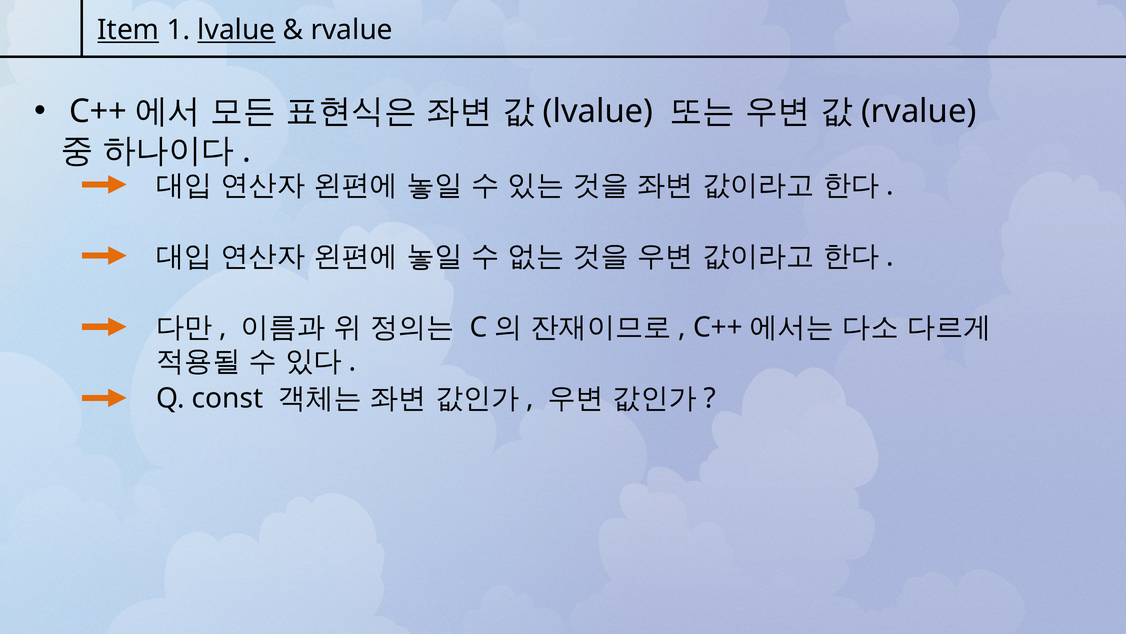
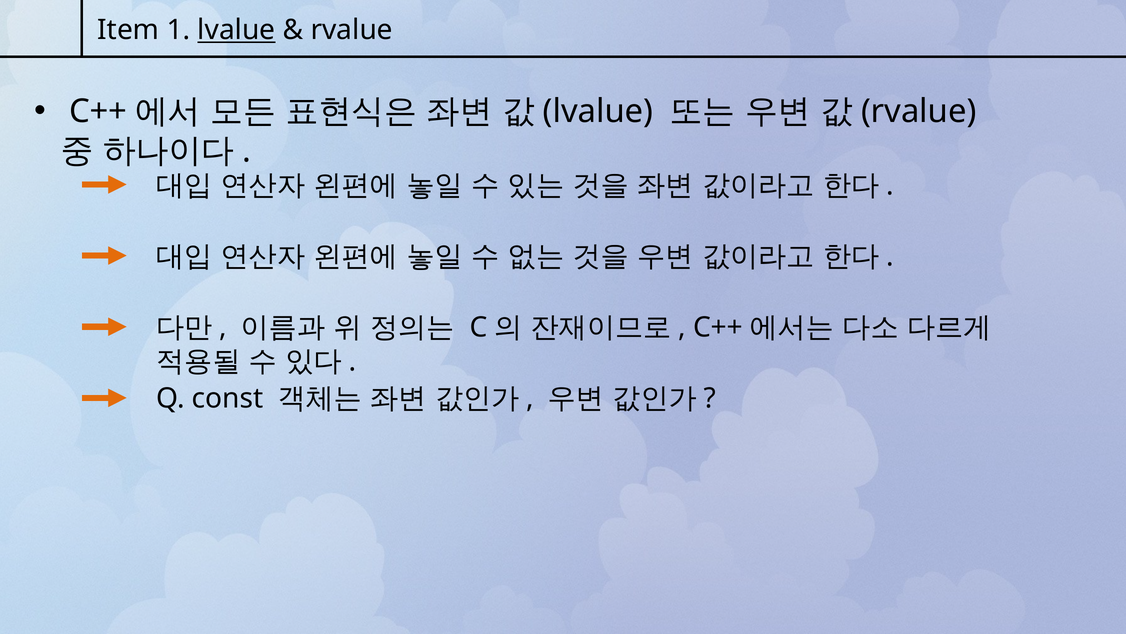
Item underline: present -> none (128, 30)
